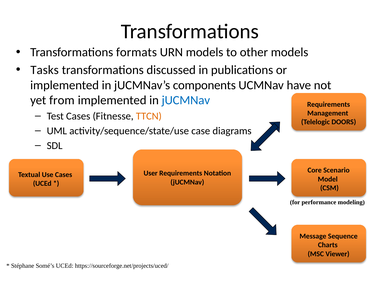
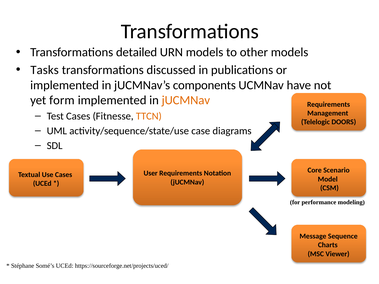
formats: formats -> detailed (137, 52)
from: from -> form (62, 100)
jUCMNav colour: blue -> orange (186, 100)
